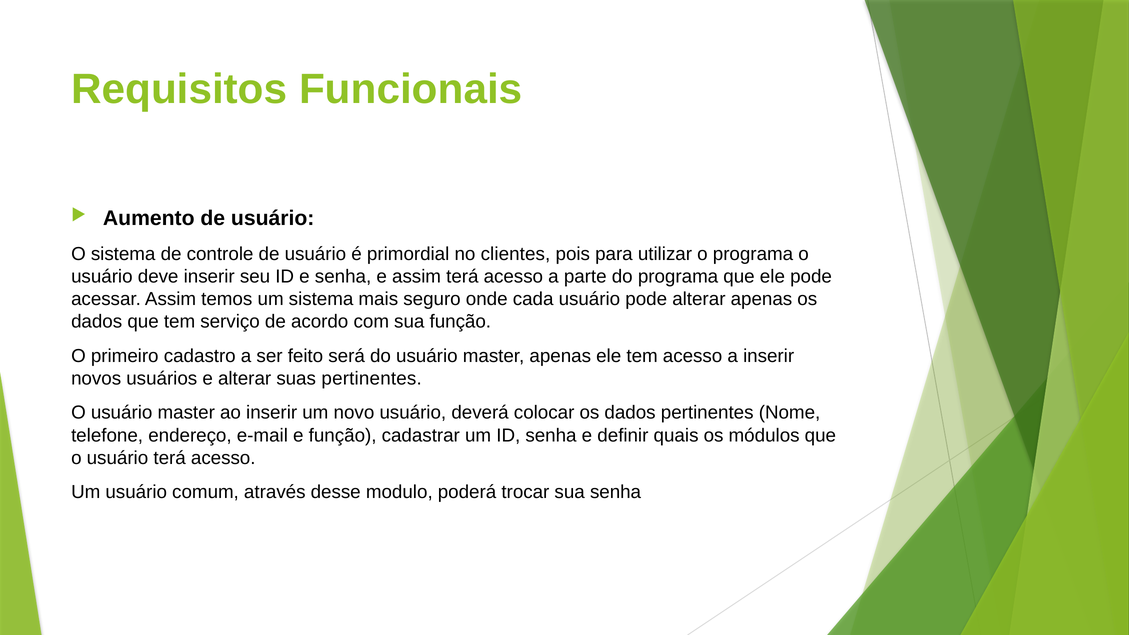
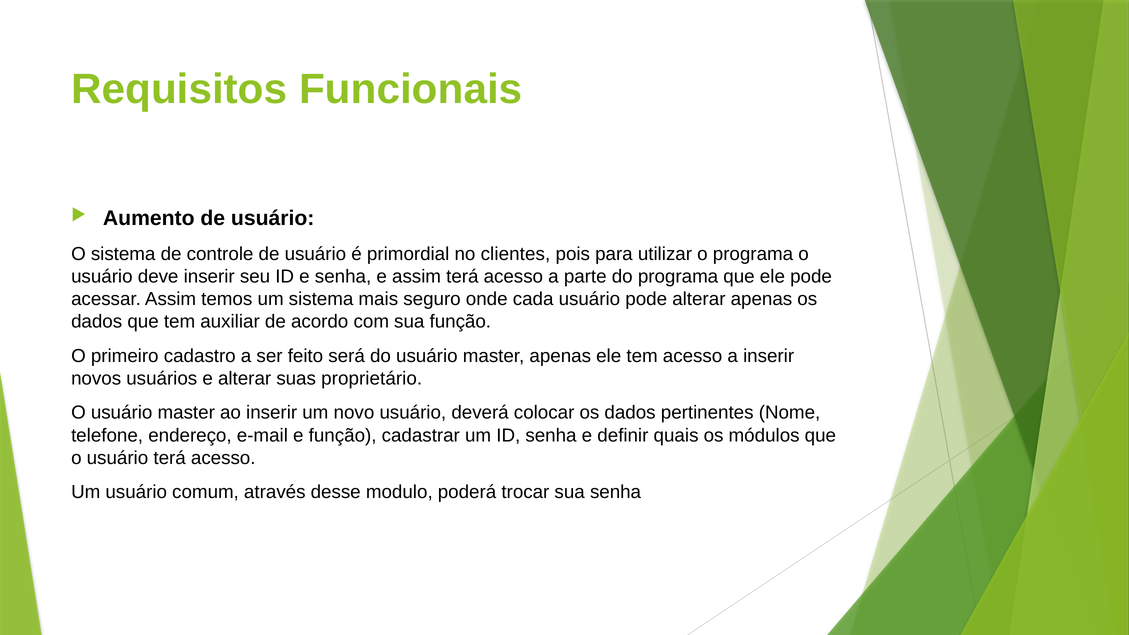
serviço: serviço -> auxiliar (230, 322)
suas pertinentes: pertinentes -> proprietário (372, 378)
